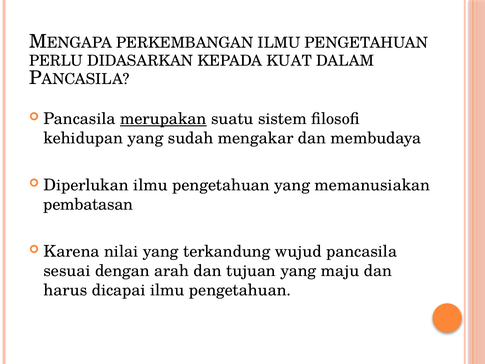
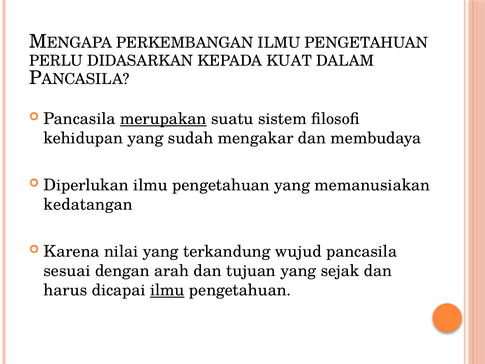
pembatasan: pembatasan -> kedatangan (88, 204)
maju: maju -> sejak (340, 271)
ilmu underline: none -> present (167, 290)
